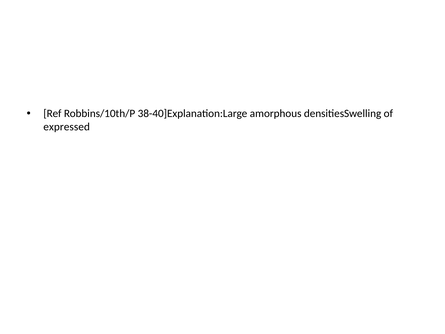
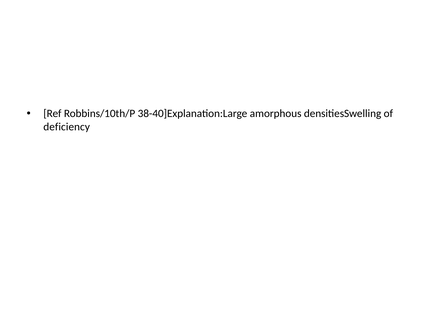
expressed: expressed -> deficiency (67, 127)
